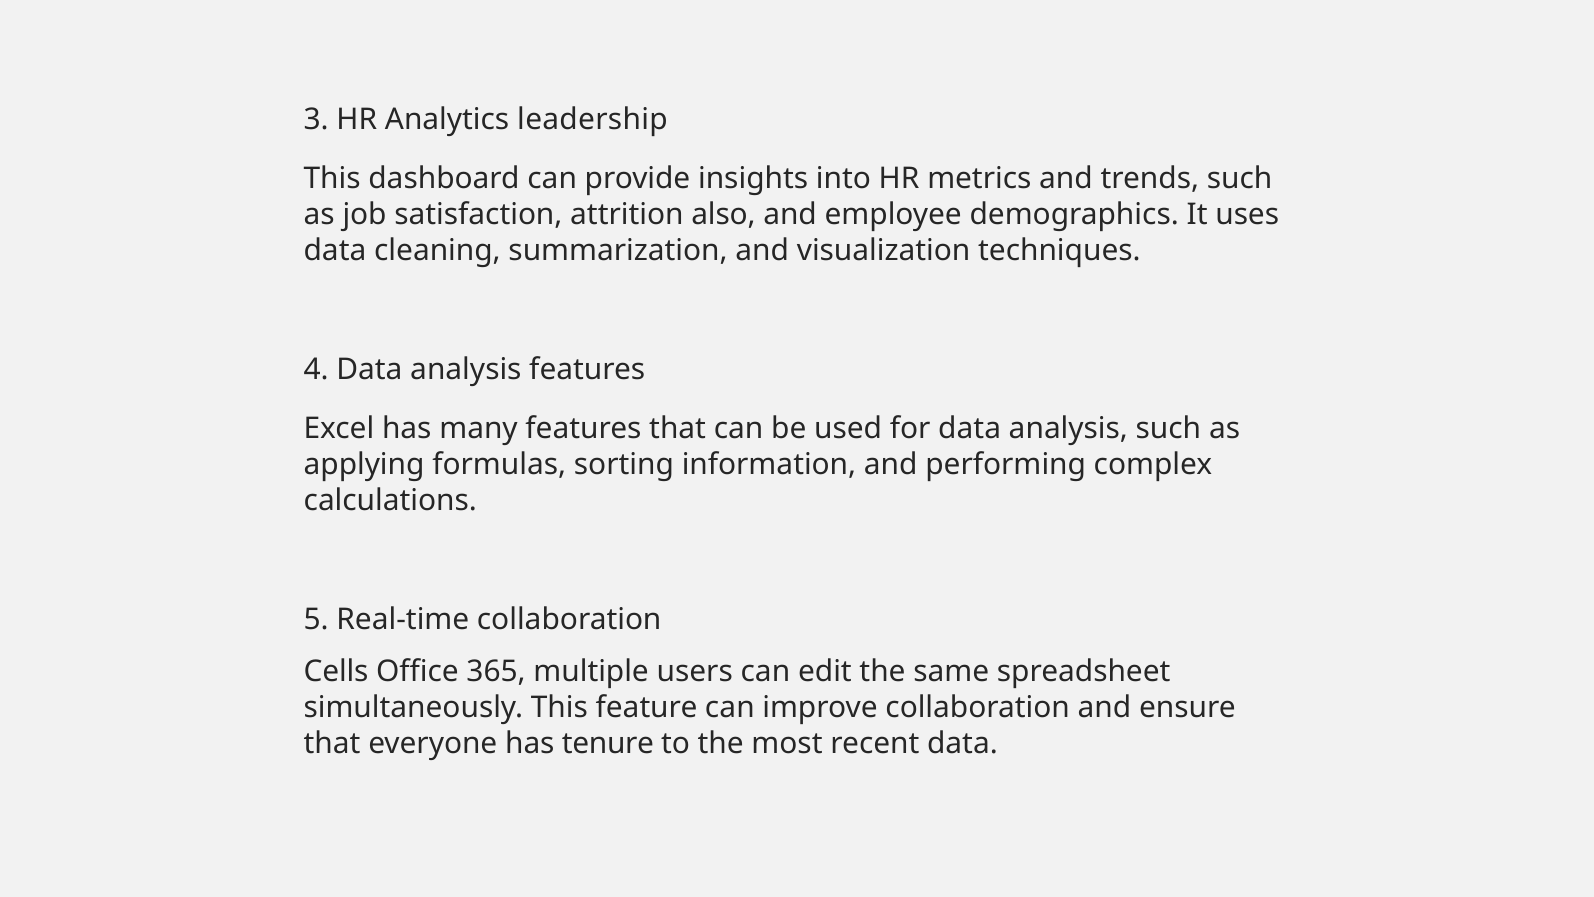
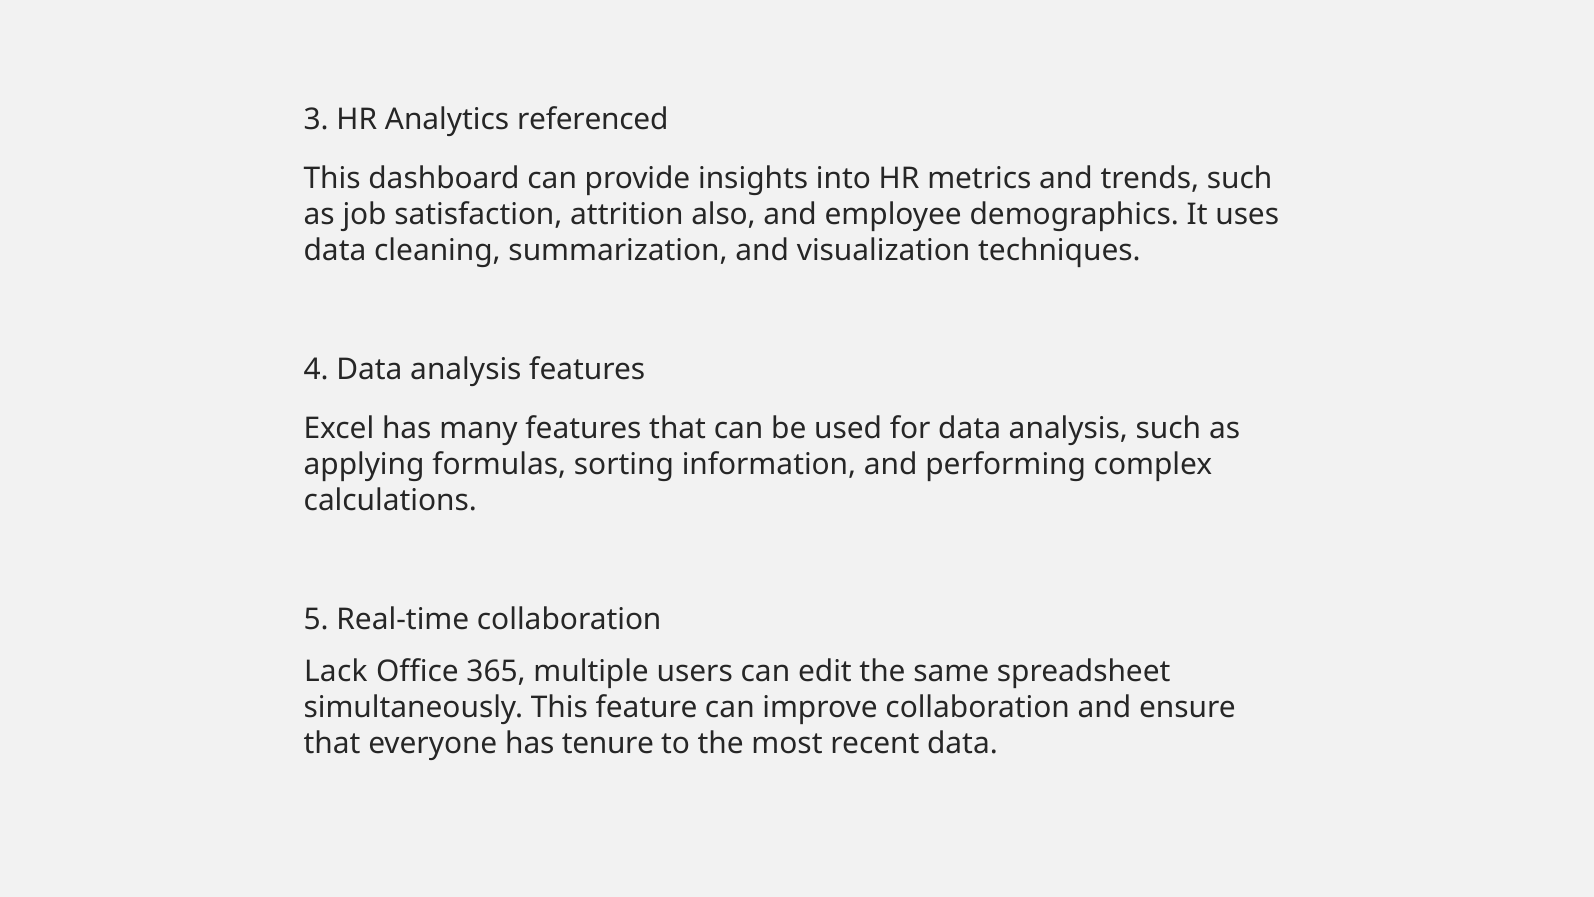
leadership: leadership -> referenced (593, 119)
Cells: Cells -> Lack (336, 672)
